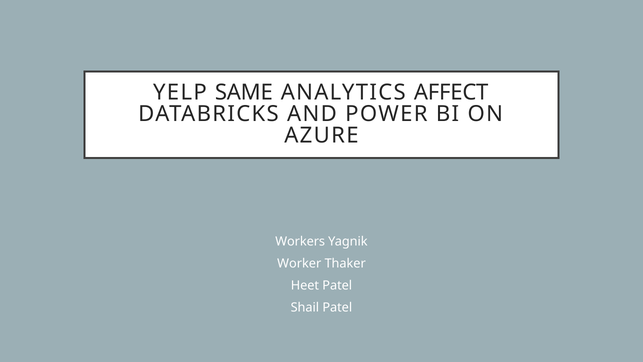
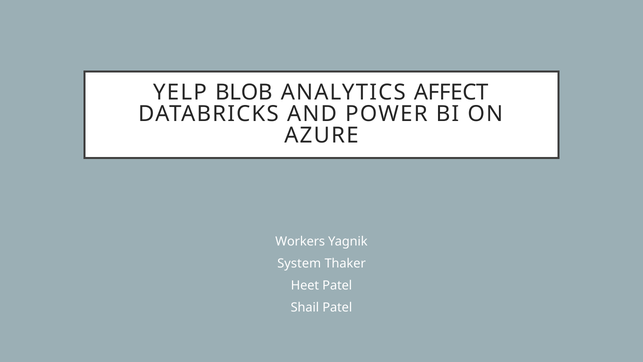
SAME: SAME -> BLOB (244, 92)
Worker: Worker -> System (299, 263)
